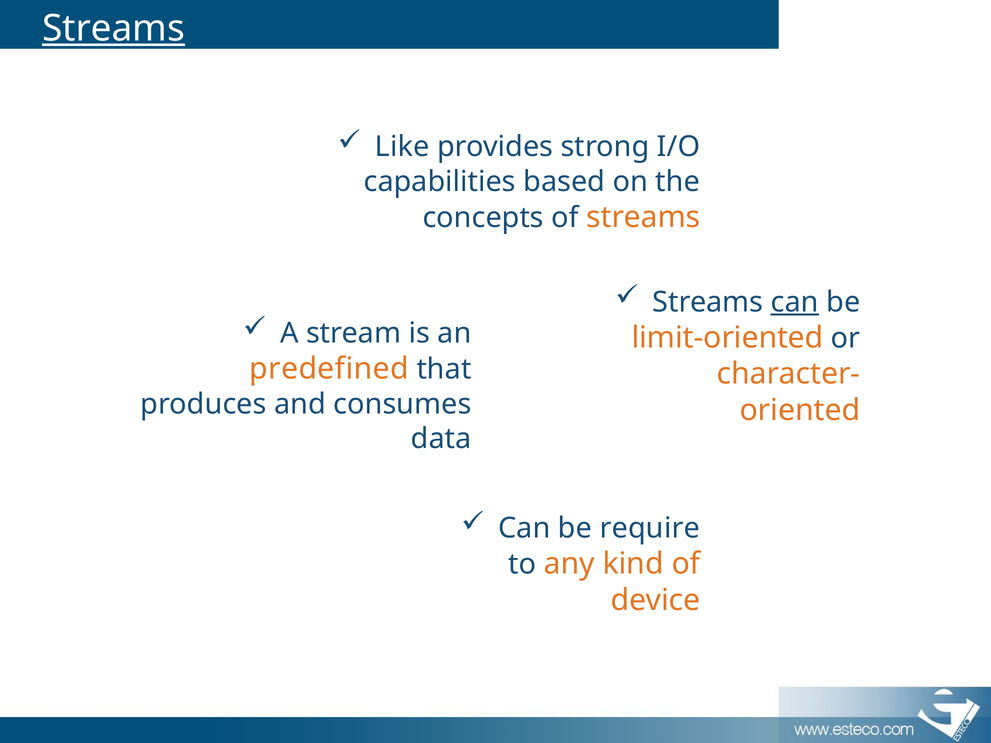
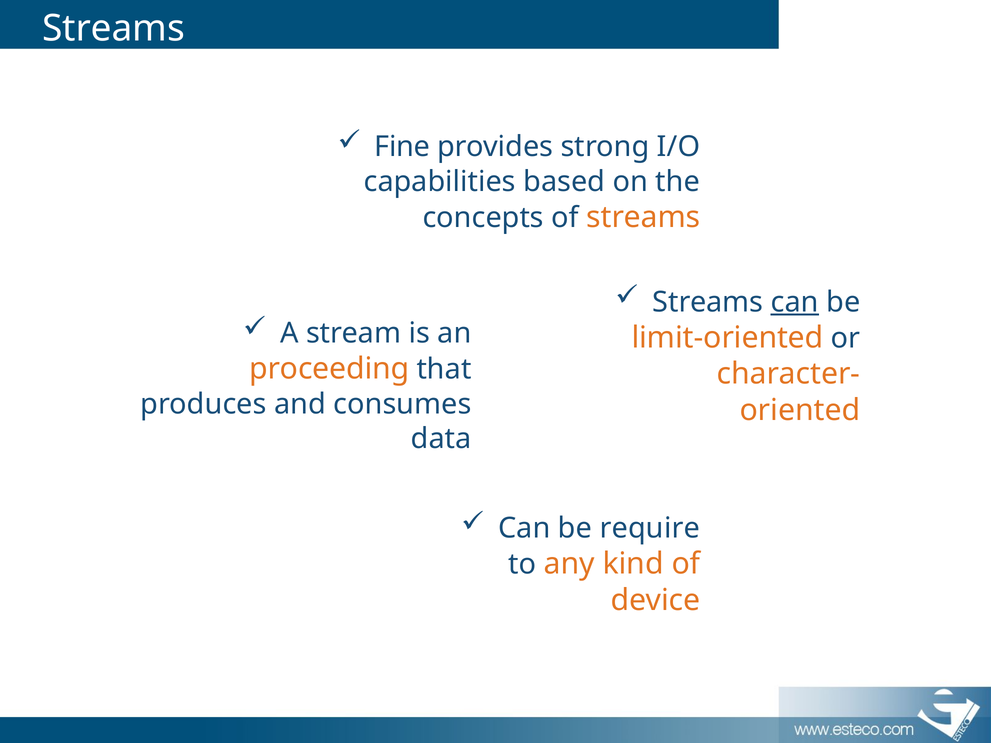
Streams underline: present -> none (114, 29)
Like: Like -> Fine (402, 147)
predefined: predefined -> proceeding (329, 369)
